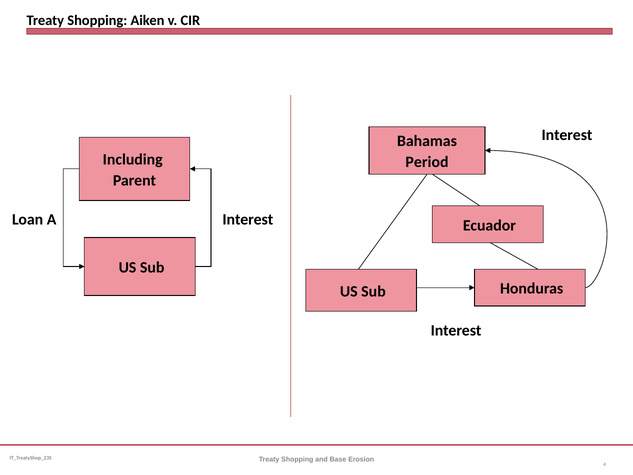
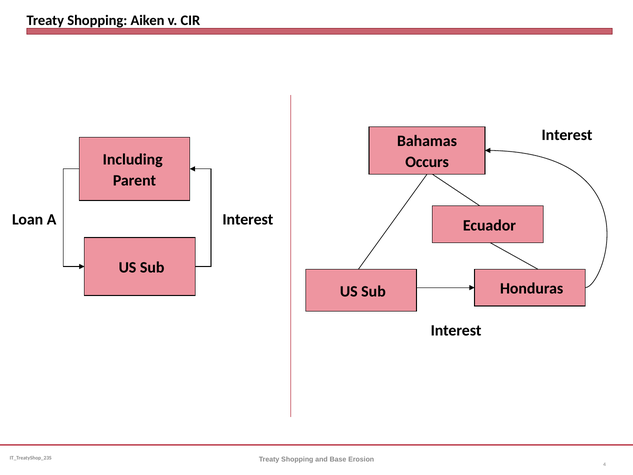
Period: Period -> Occurs (427, 162)
